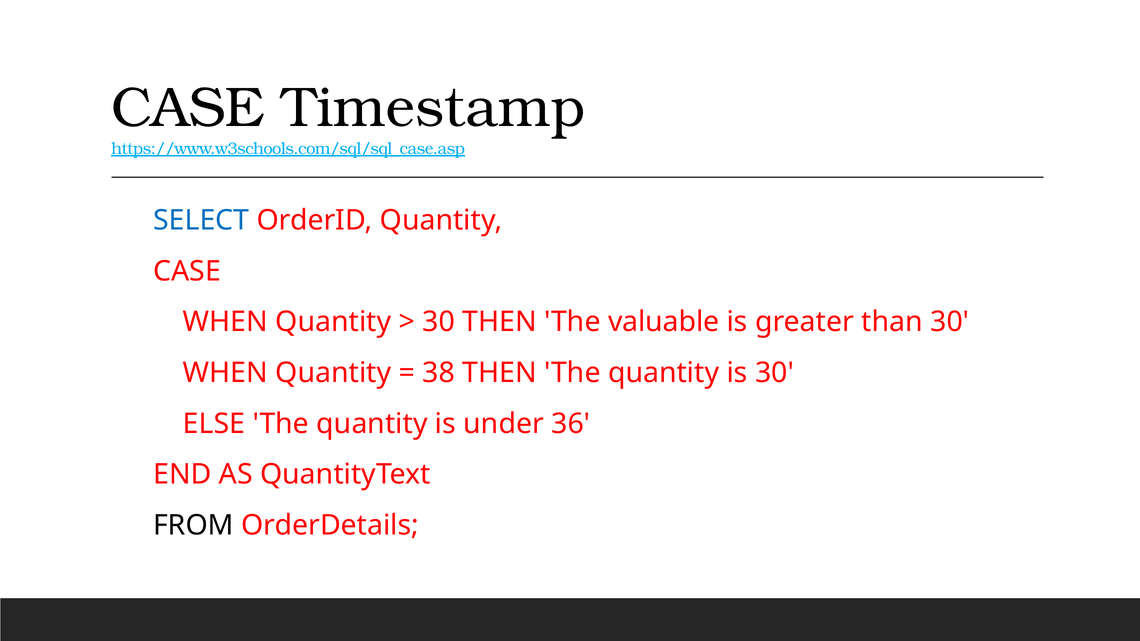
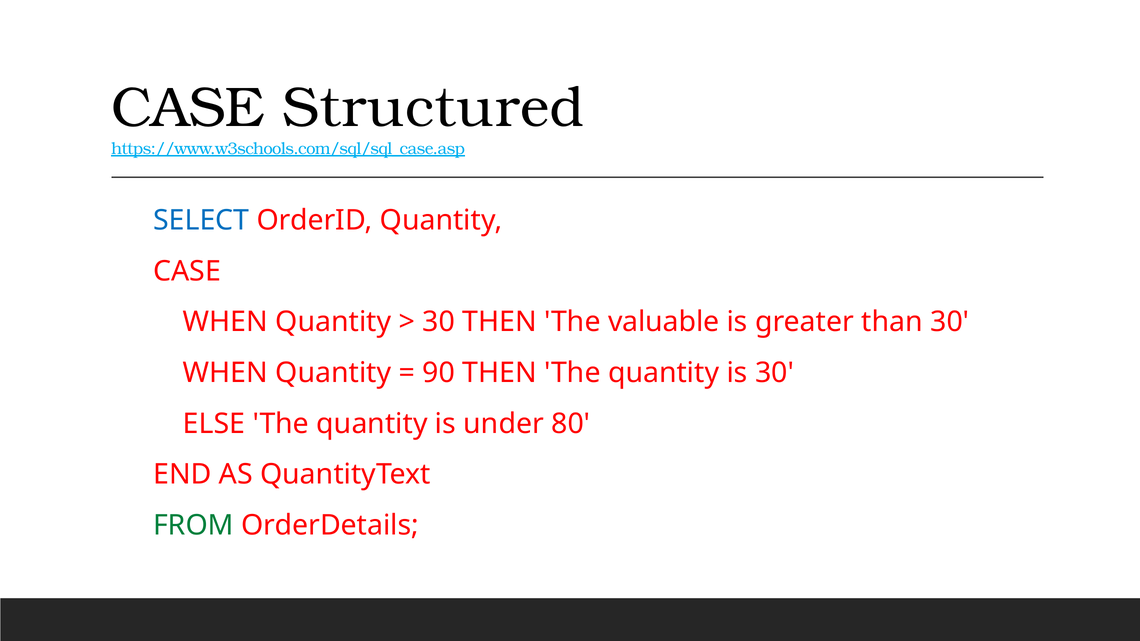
Timestamp: Timestamp -> Structured (433, 108)
38: 38 -> 90 (439, 373)
36: 36 -> 80 (571, 424)
FROM colour: black -> green (193, 525)
